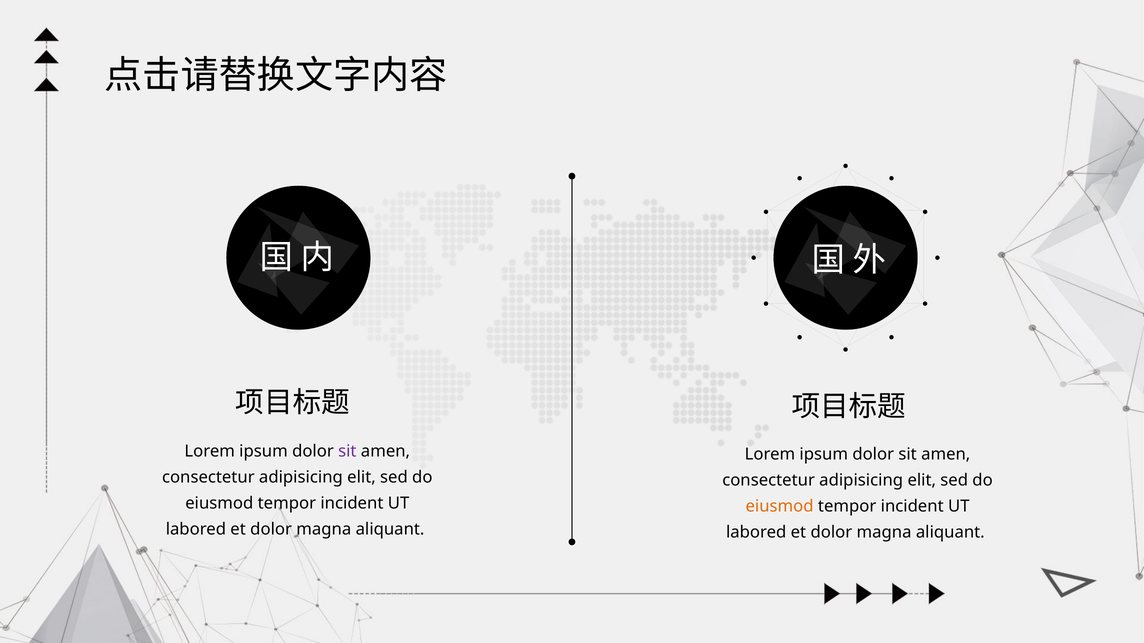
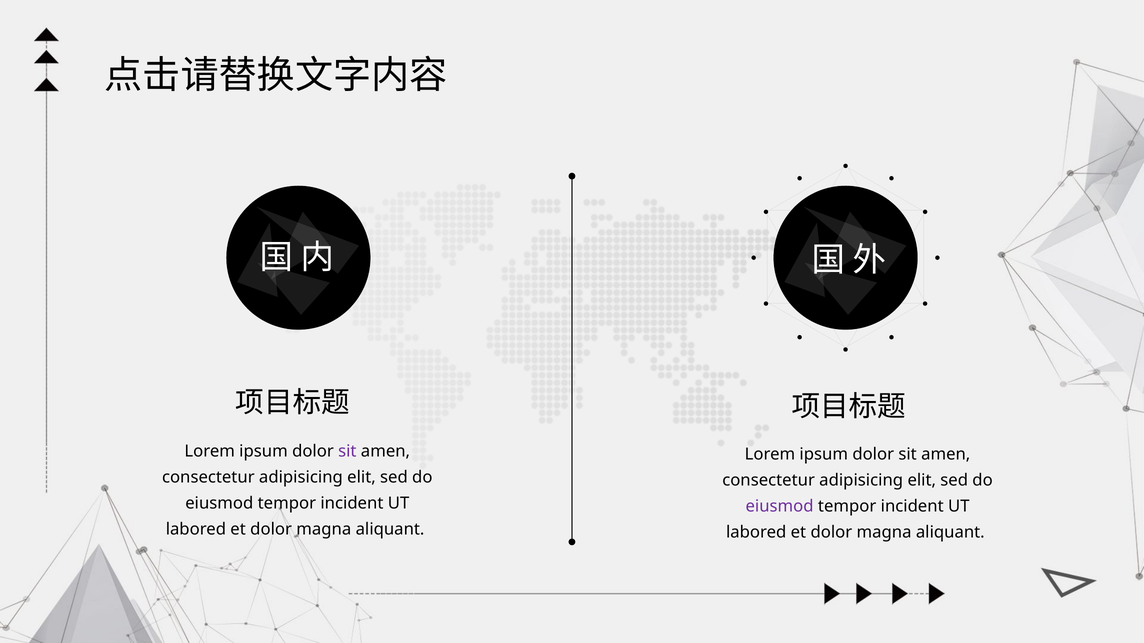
eiusmod colour: orange -> purple (780, 507)
